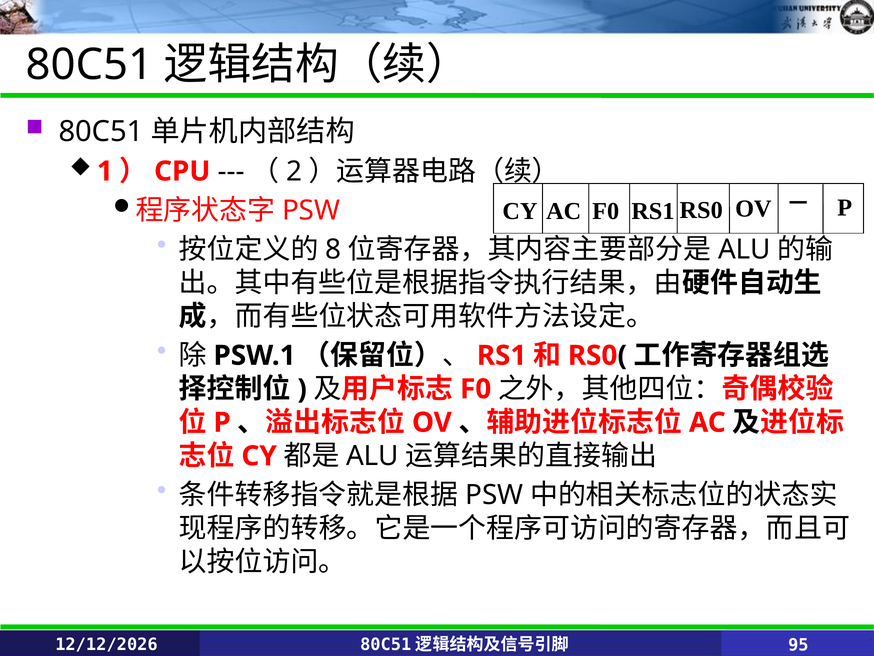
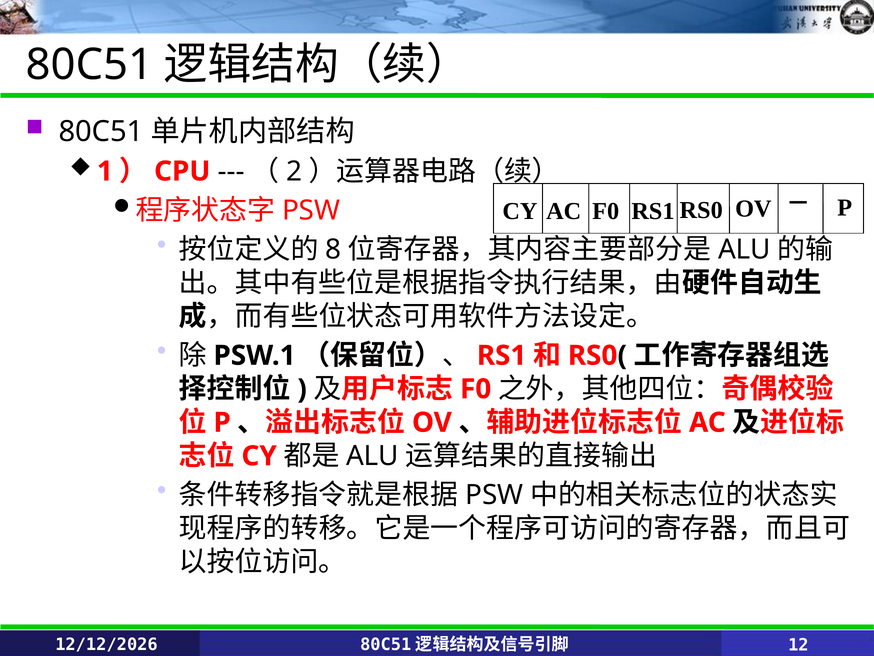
95: 95 -> 12 (798, 645)
